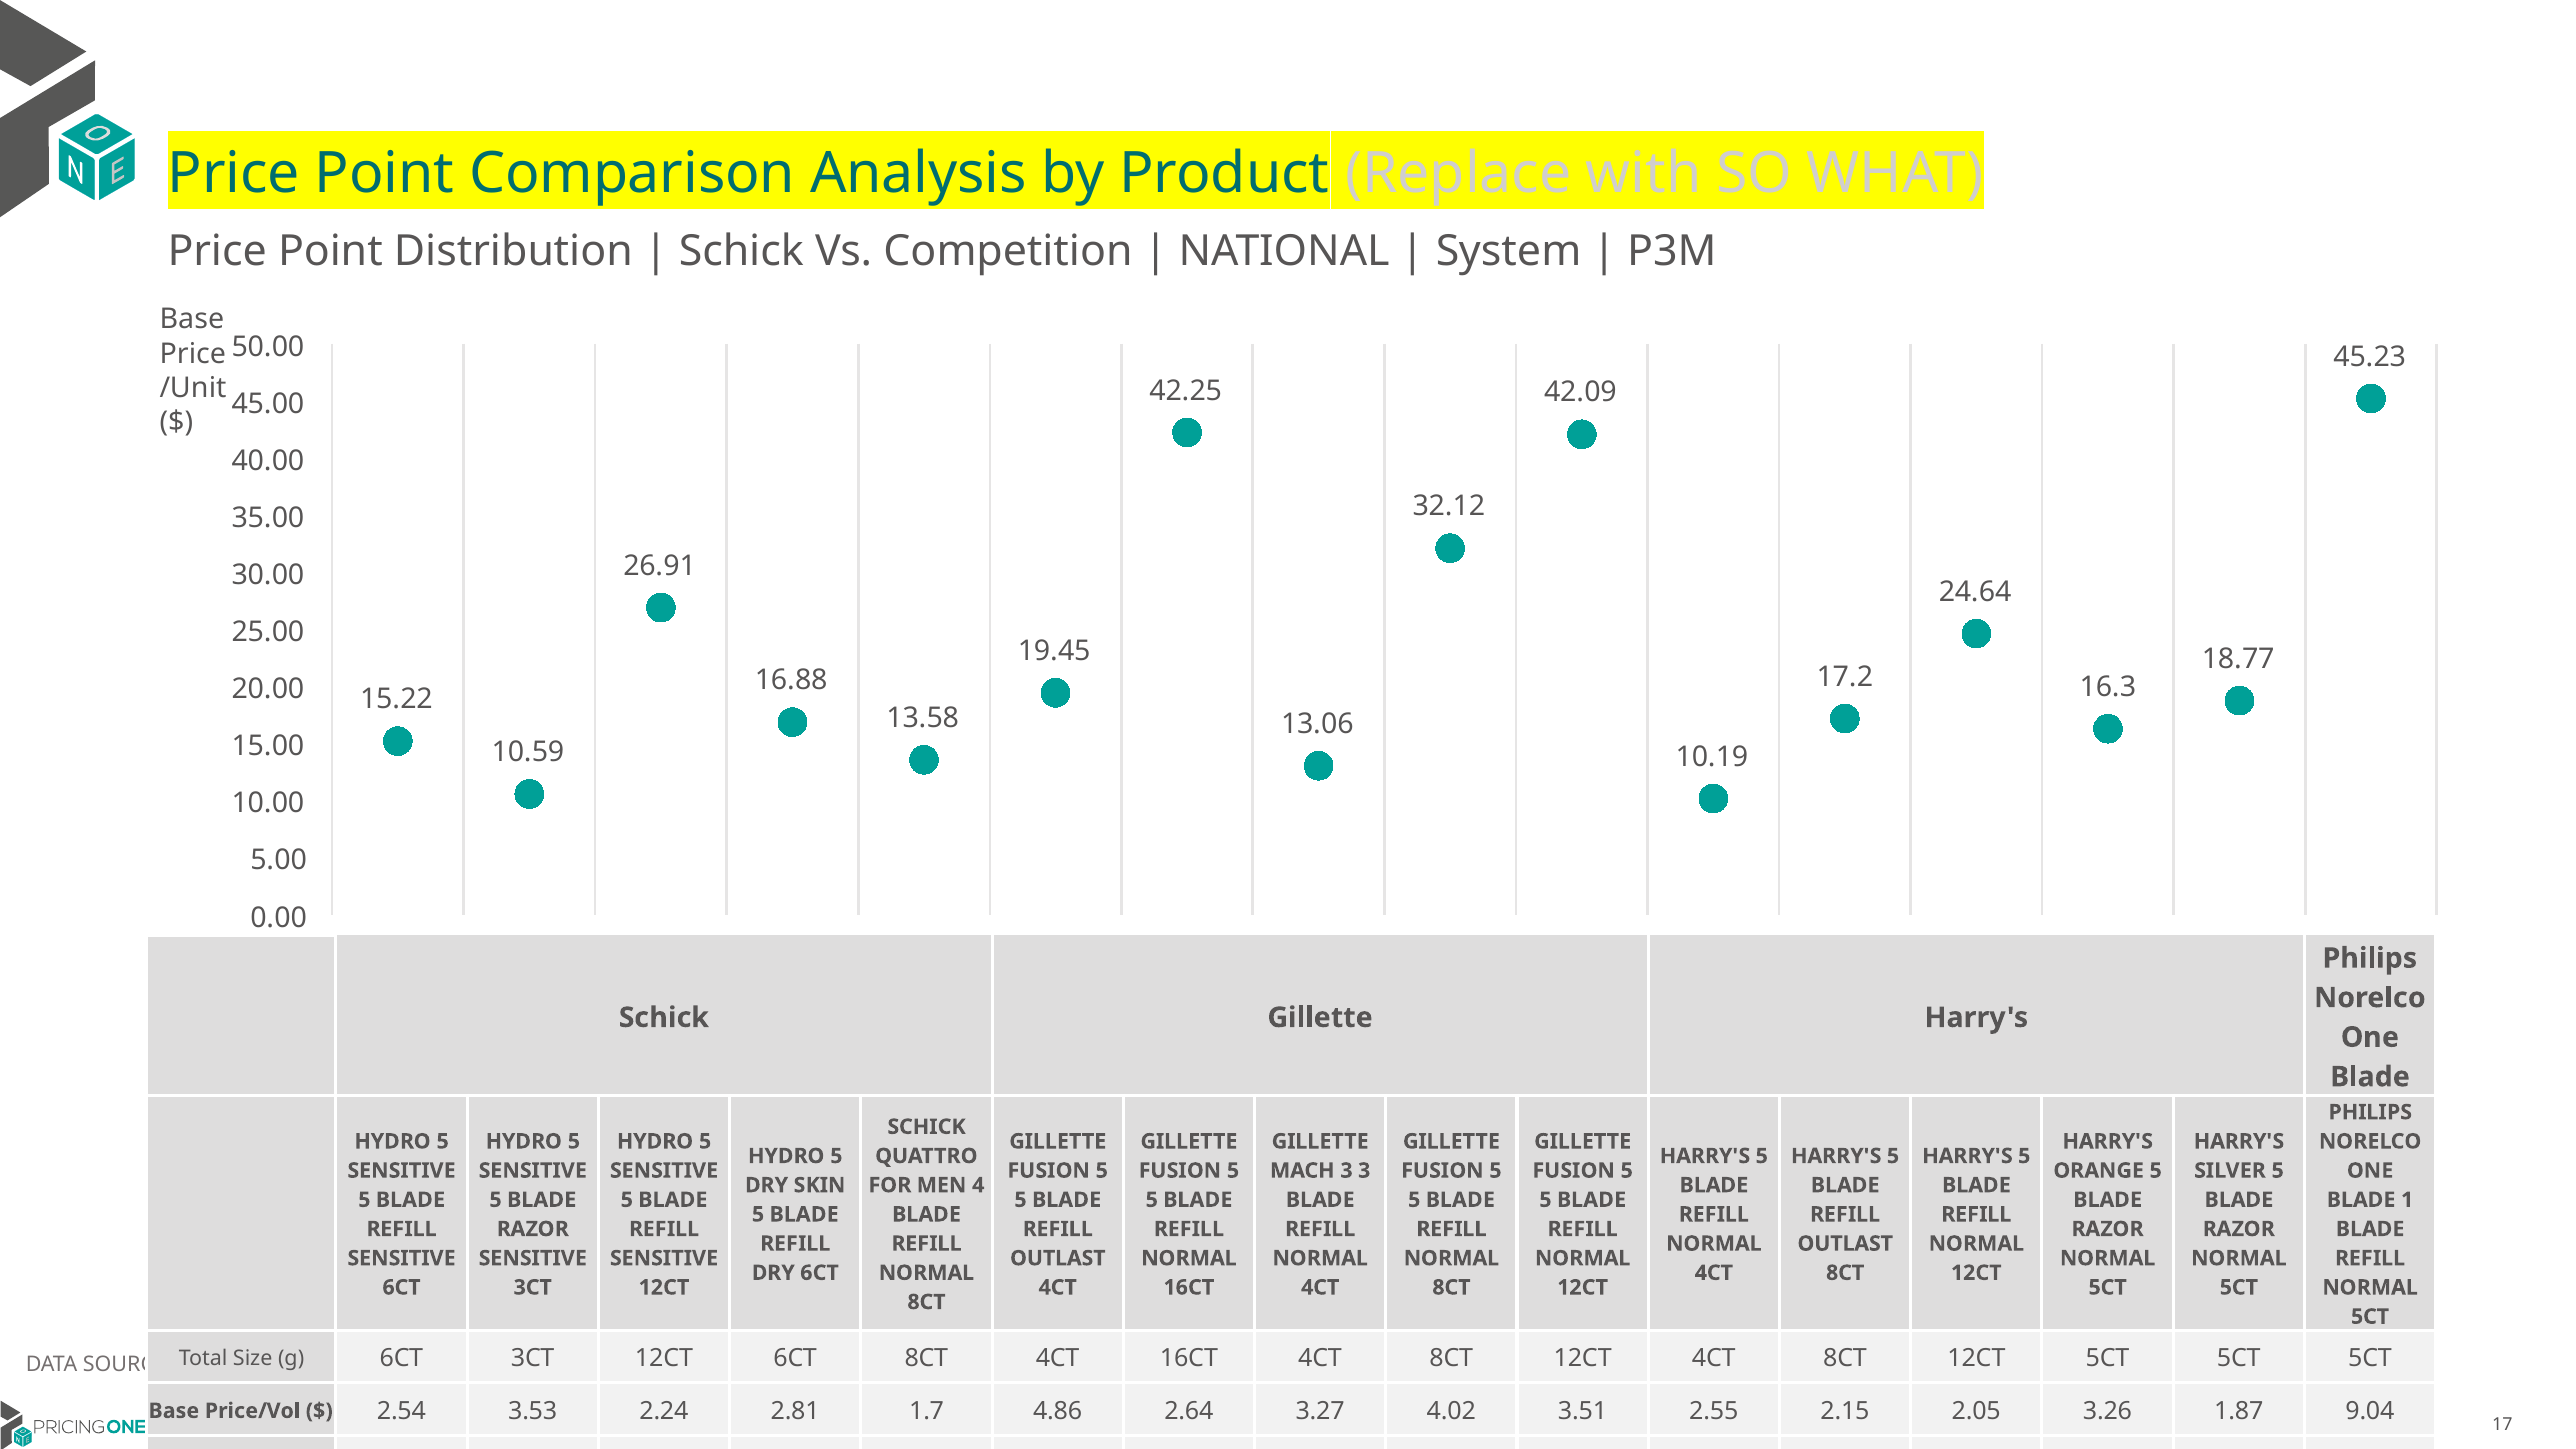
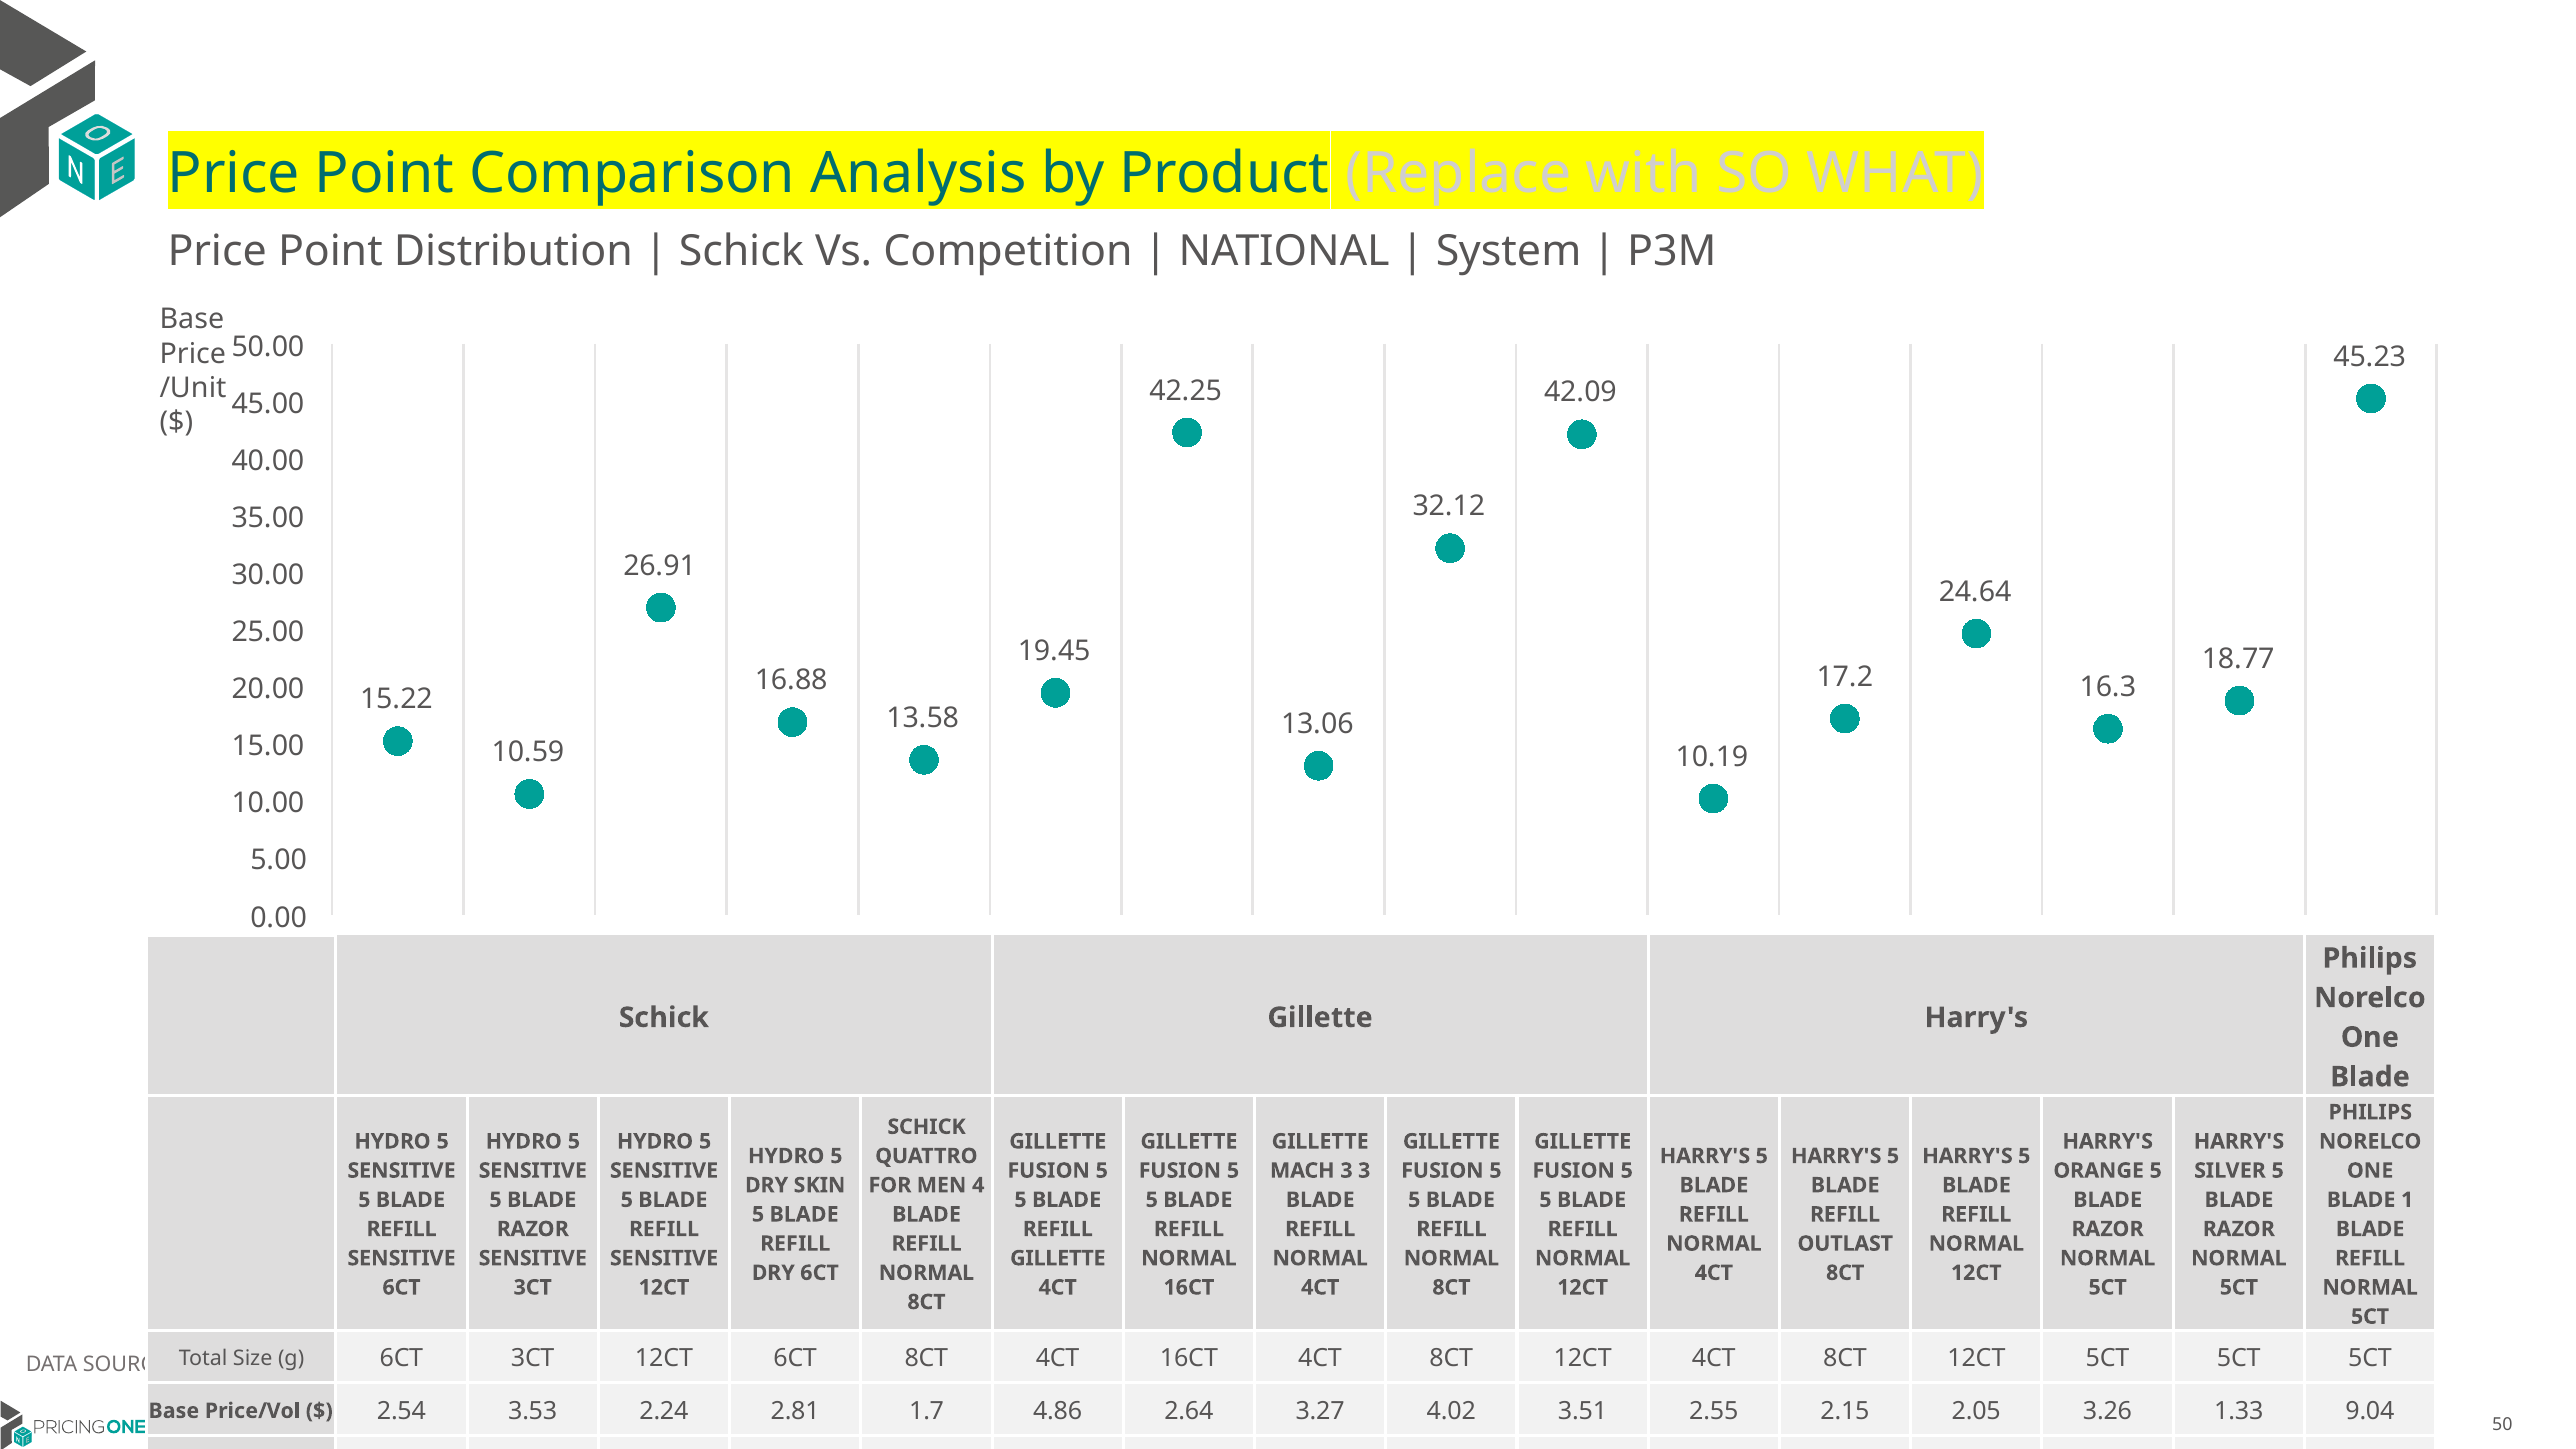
OUTLAST: OUTLAST -> GILLETTE (1058, 1258)
1.87: 1.87 -> 1.33 (2239, 1411)
17: 17 -> 50 (2502, 1425)
